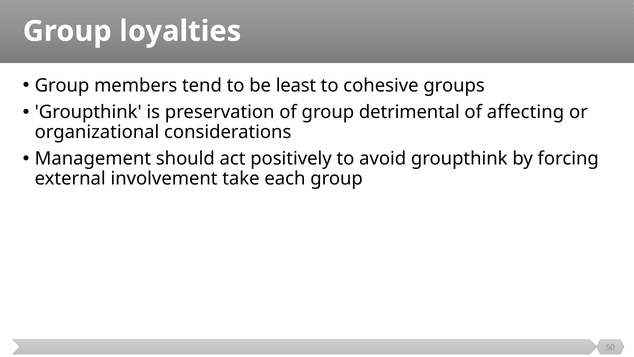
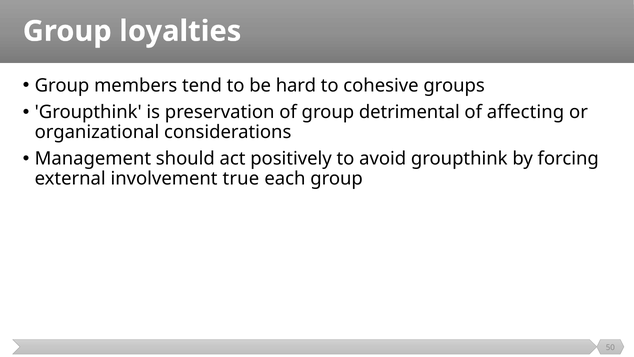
least: least -> hard (296, 85)
take: take -> true (241, 179)
